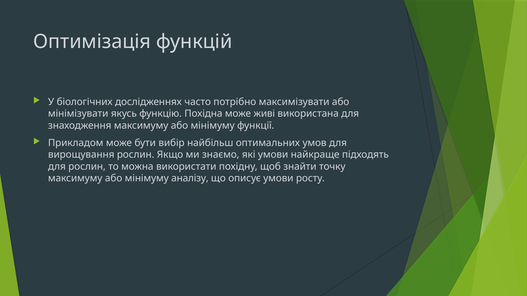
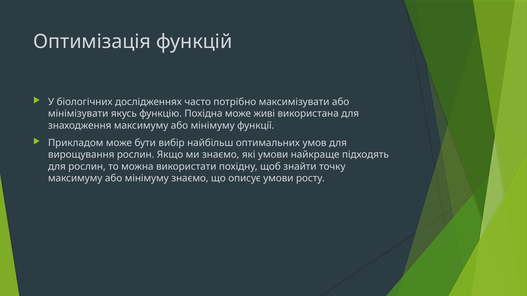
мінімуму аналізу: аналізу -> знаємо (190, 179)
